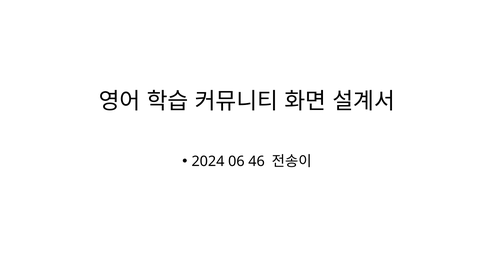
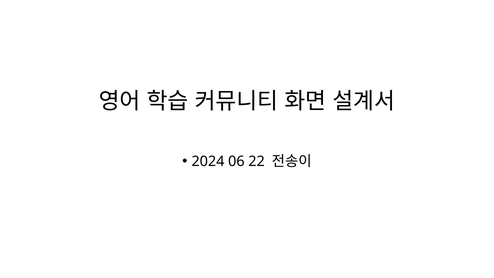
46: 46 -> 22 (257, 161)
